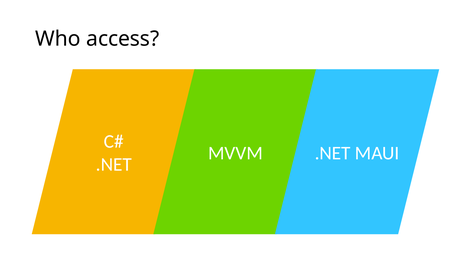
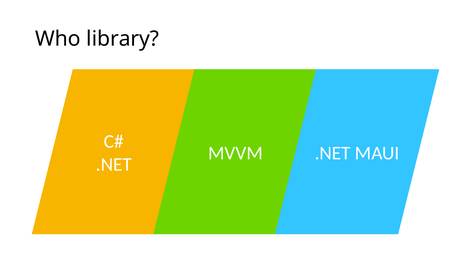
access: access -> library (123, 39)
